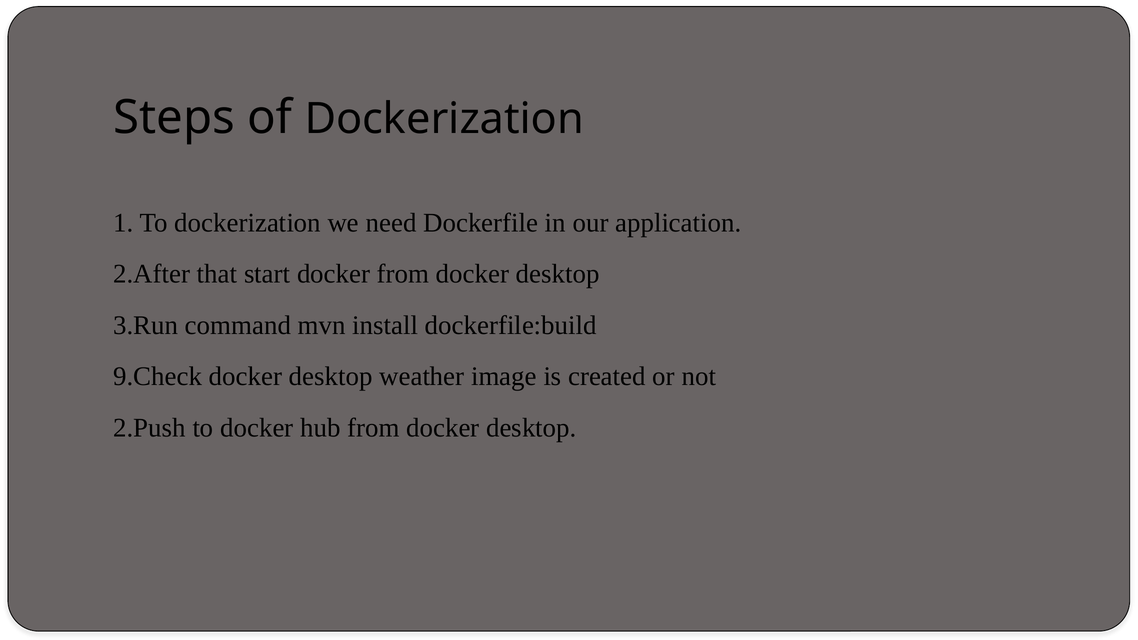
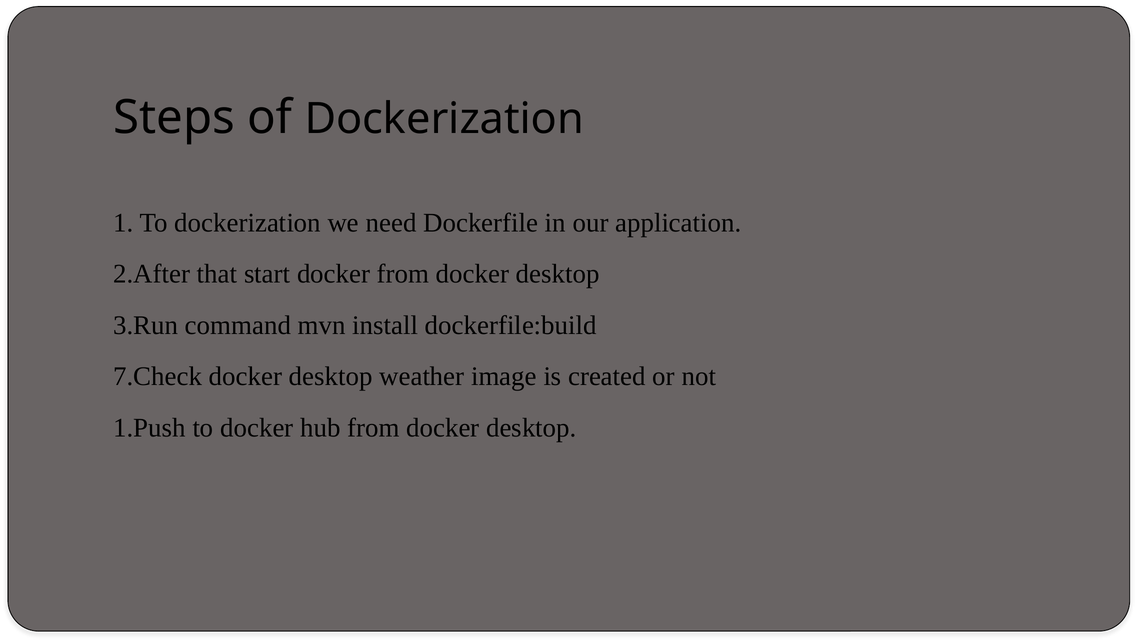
9.Check: 9.Check -> 7.Check (158, 377)
2.Push: 2.Push -> 1.Push (150, 428)
